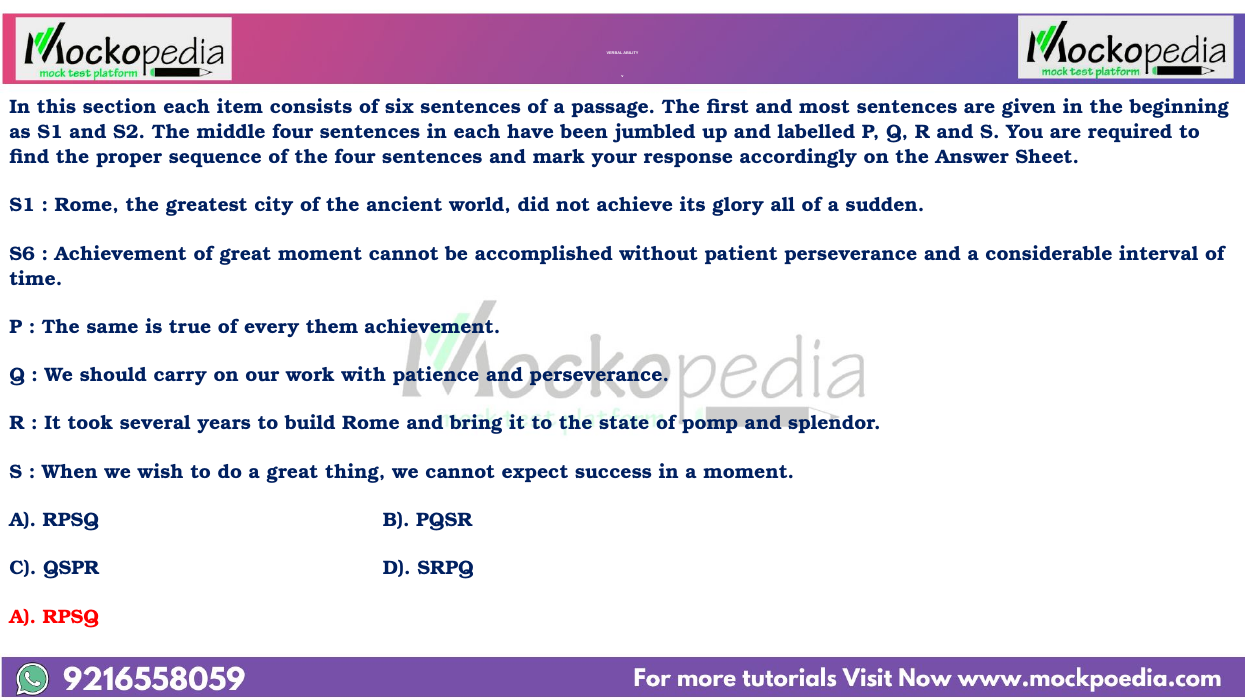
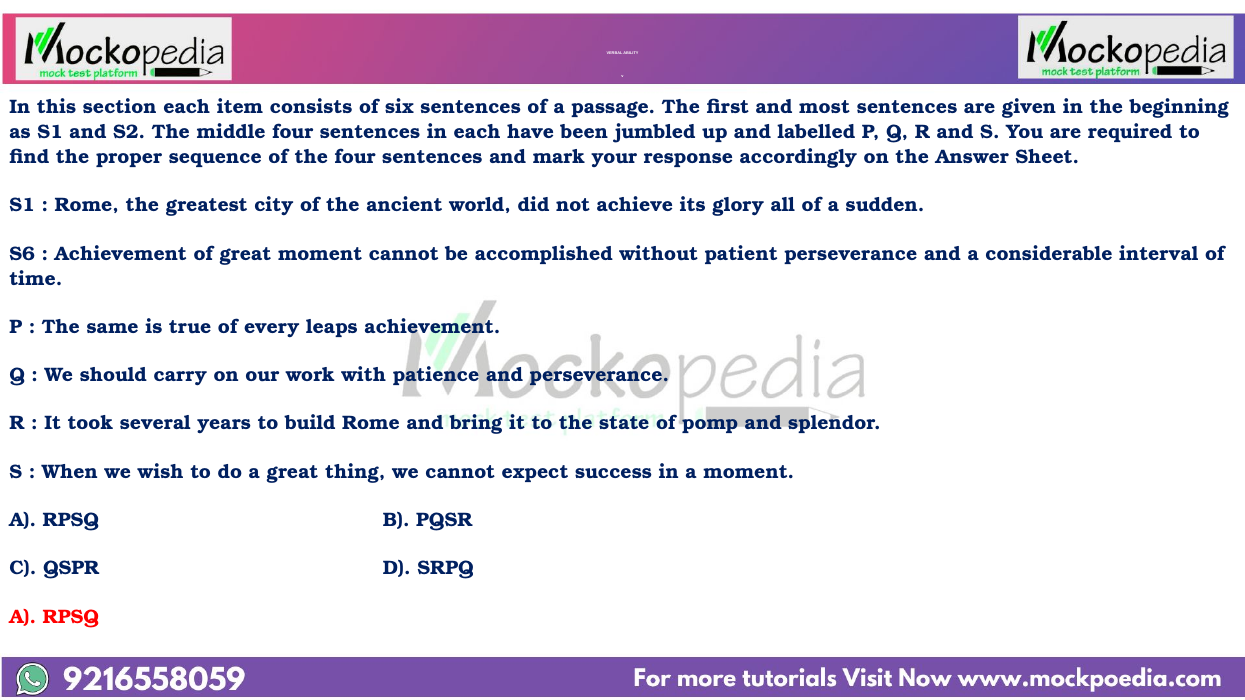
them: them -> leaps (332, 327)
